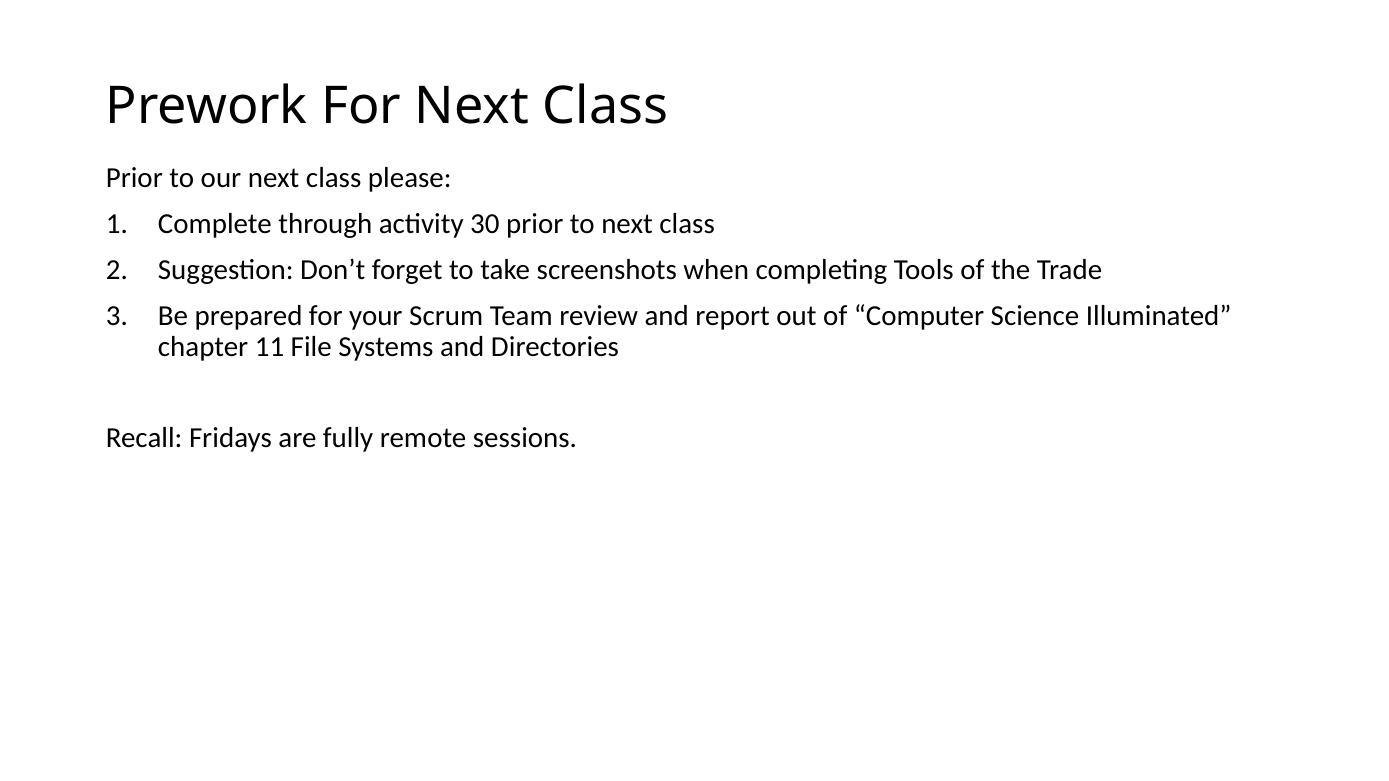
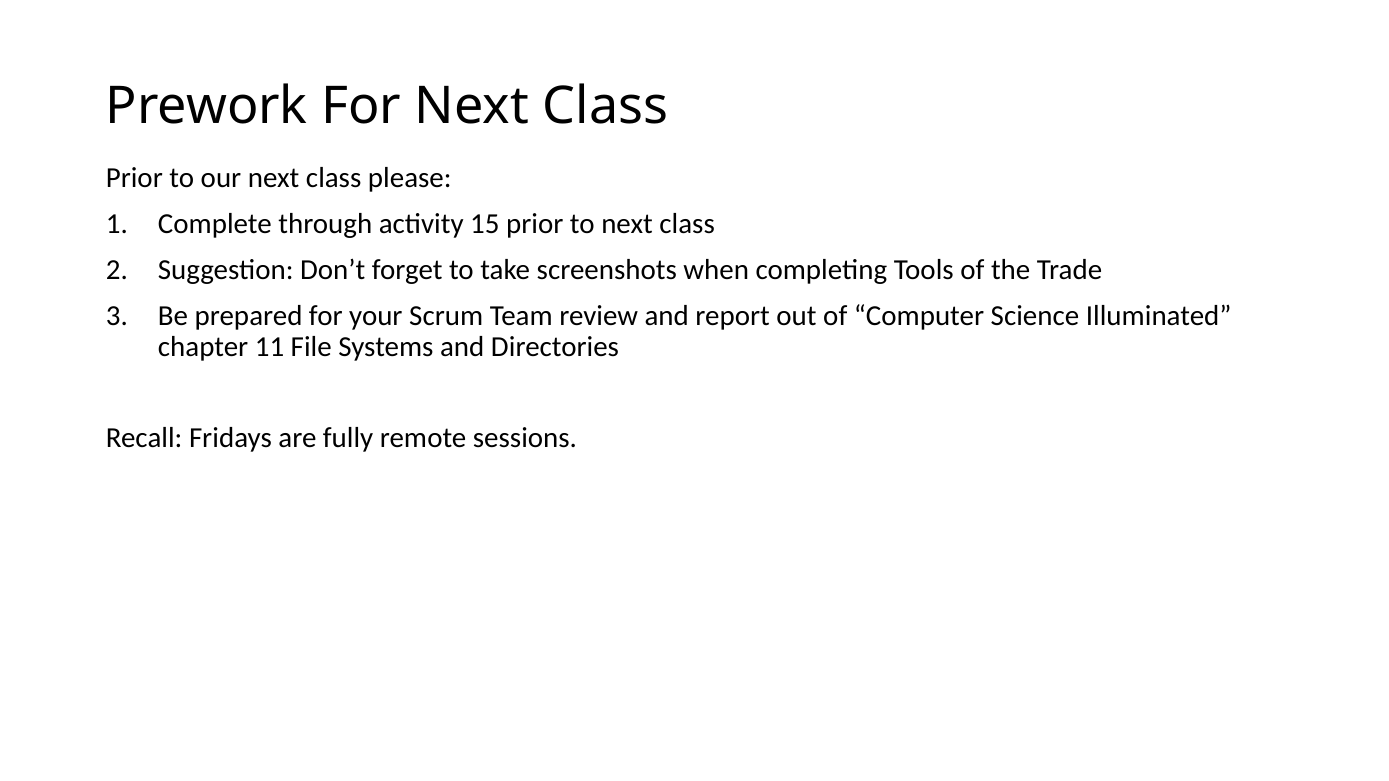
30: 30 -> 15 (485, 224)
